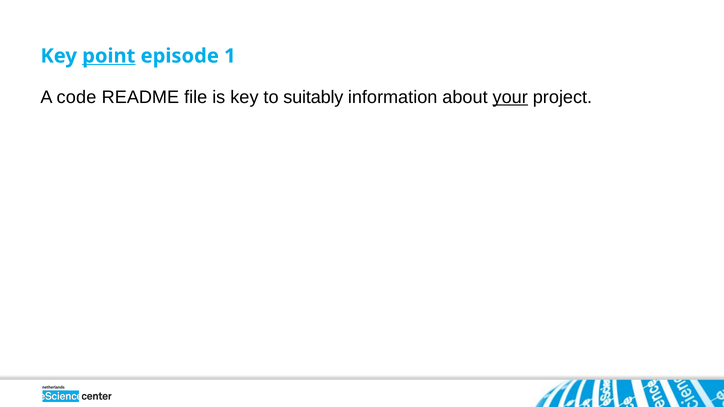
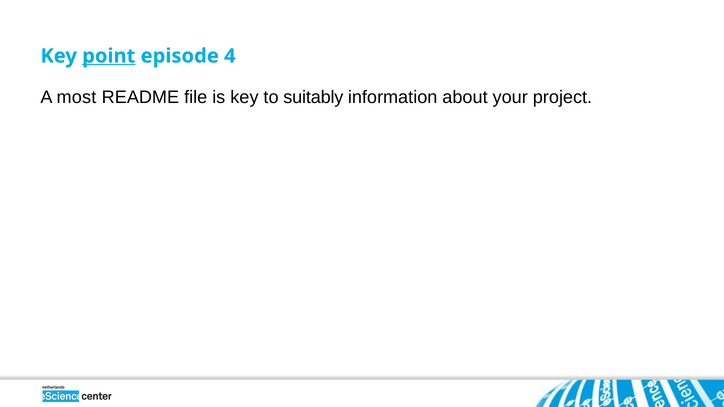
1: 1 -> 4 (230, 56)
code: code -> most (76, 97)
your underline: present -> none (510, 97)
